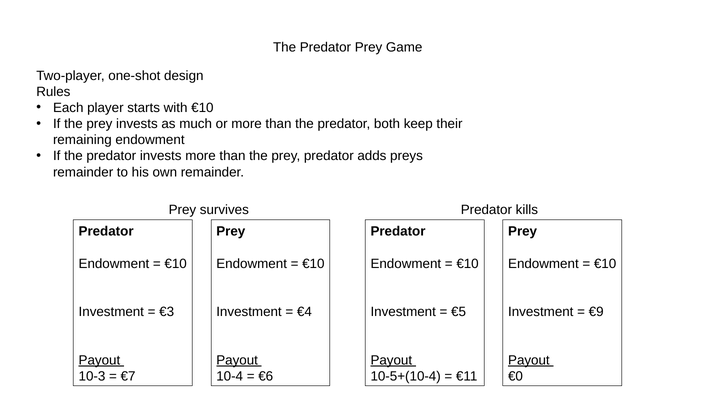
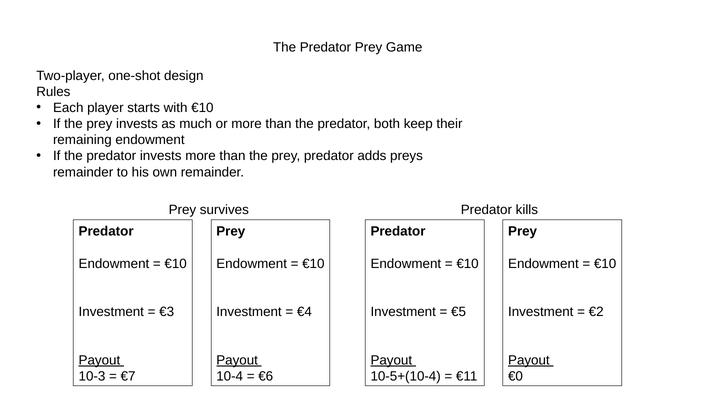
€9: €9 -> €2 (596, 312)
